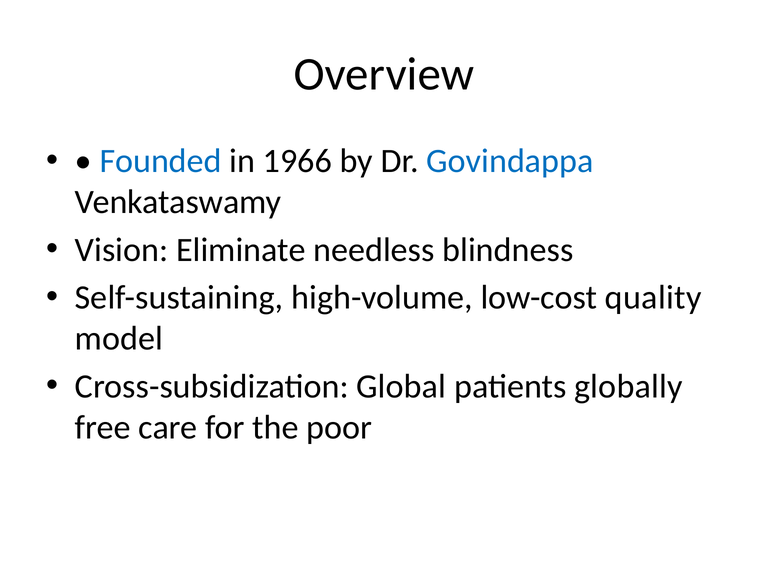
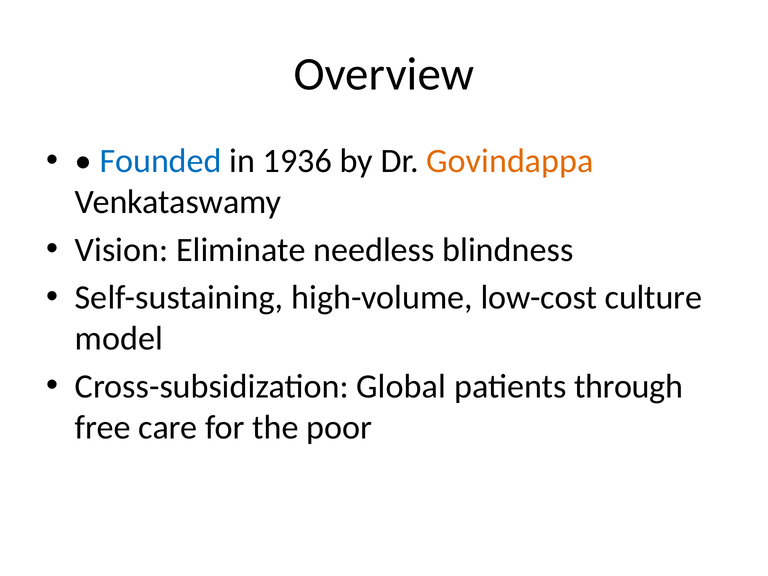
1966: 1966 -> 1936 (297, 161)
Govindappa colour: blue -> orange (510, 161)
quality: quality -> culture (653, 298)
globally: globally -> through (629, 386)
